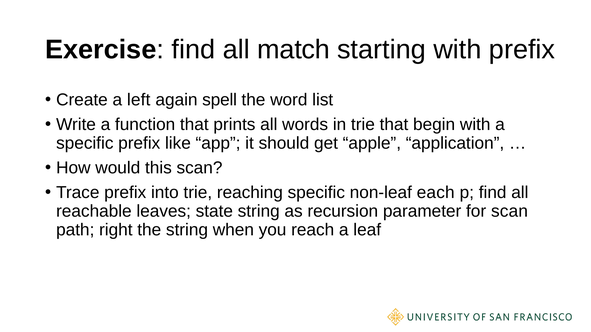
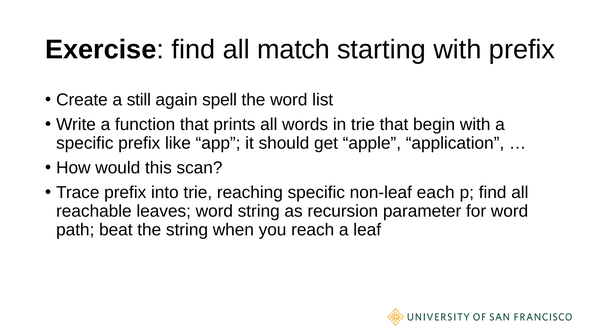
left: left -> still (139, 100)
leaves state: state -> word (214, 212)
for scan: scan -> word (510, 212)
right: right -> beat (116, 230)
